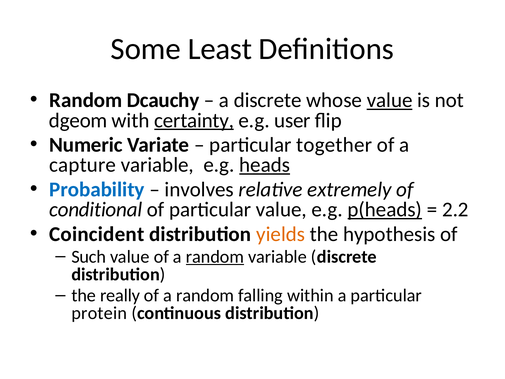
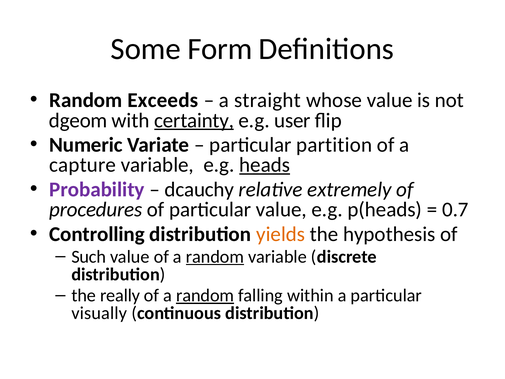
Least: Least -> Form (220, 49)
Dcauchy: Dcauchy -> Exceeds (163, 100)
a discrete: discrete -> straight (267, 100)
value underline: present -> none (390, 100)
together: together -> partition (334, 145)
Probability colour: blue -> purple (97, 189)
involves: involves -> dcauchy (199, 189)
conditional: conditional -> procedures (96, 210)
p(heads underline: present -> none (385, 210)
2.2: 2.2 -> 0.7 (455, 210)
Coincident: Coincident -> Controlling (97, 234)
random underline: none -> present (205, 295)
protein: protein -> visually (99, 313)
